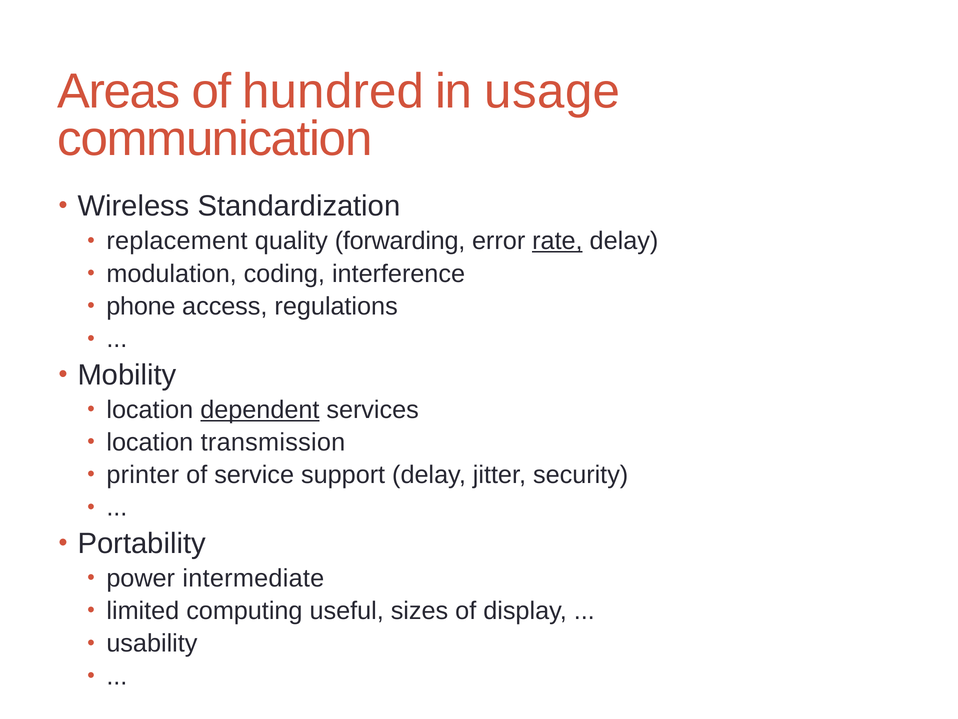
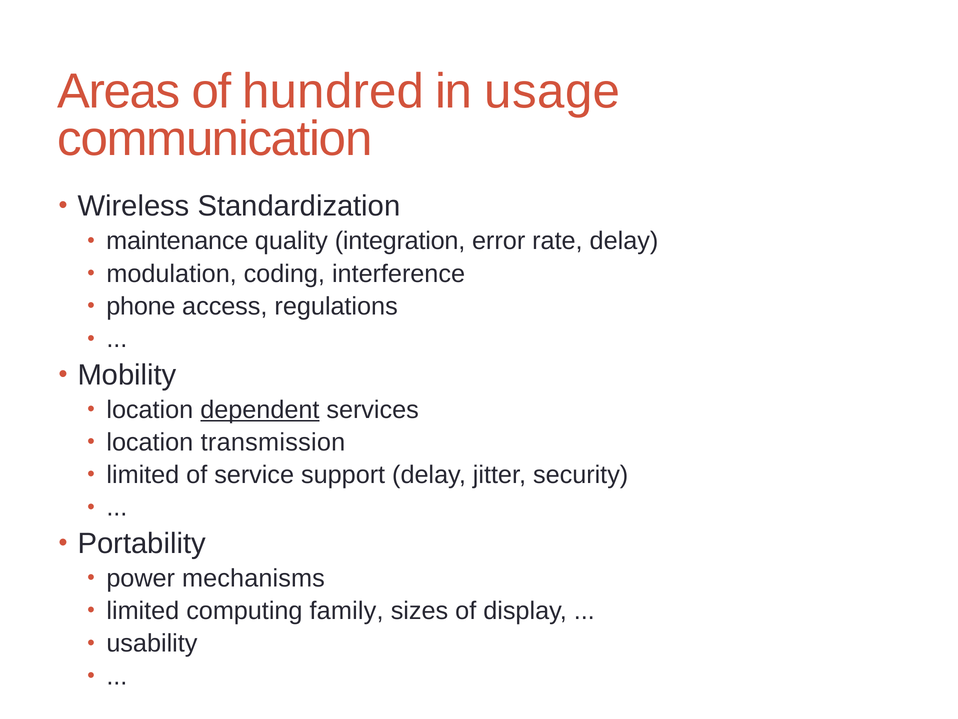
replacement: replacement -> maintenance (177, 241)
forwarding: forwarding -> integration (400, 241)
rate underline: present -> none (557, 241)
printer: printer -> limited (143, 475)
intermediate: intermediate -> mechanisms (253, 578)
useful: useful -> family (347, 611)
